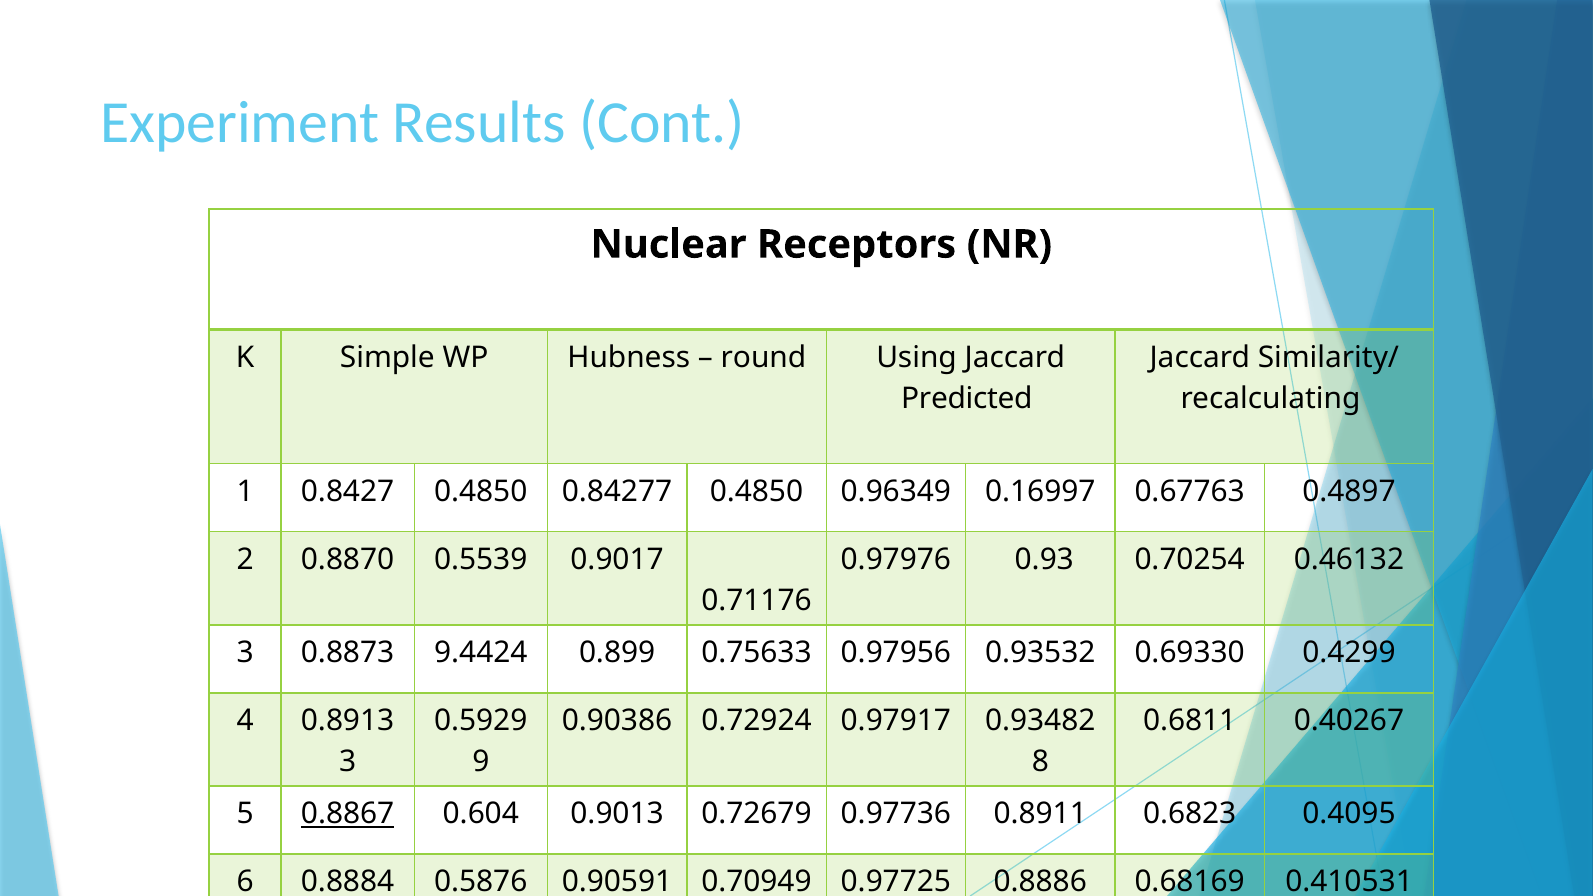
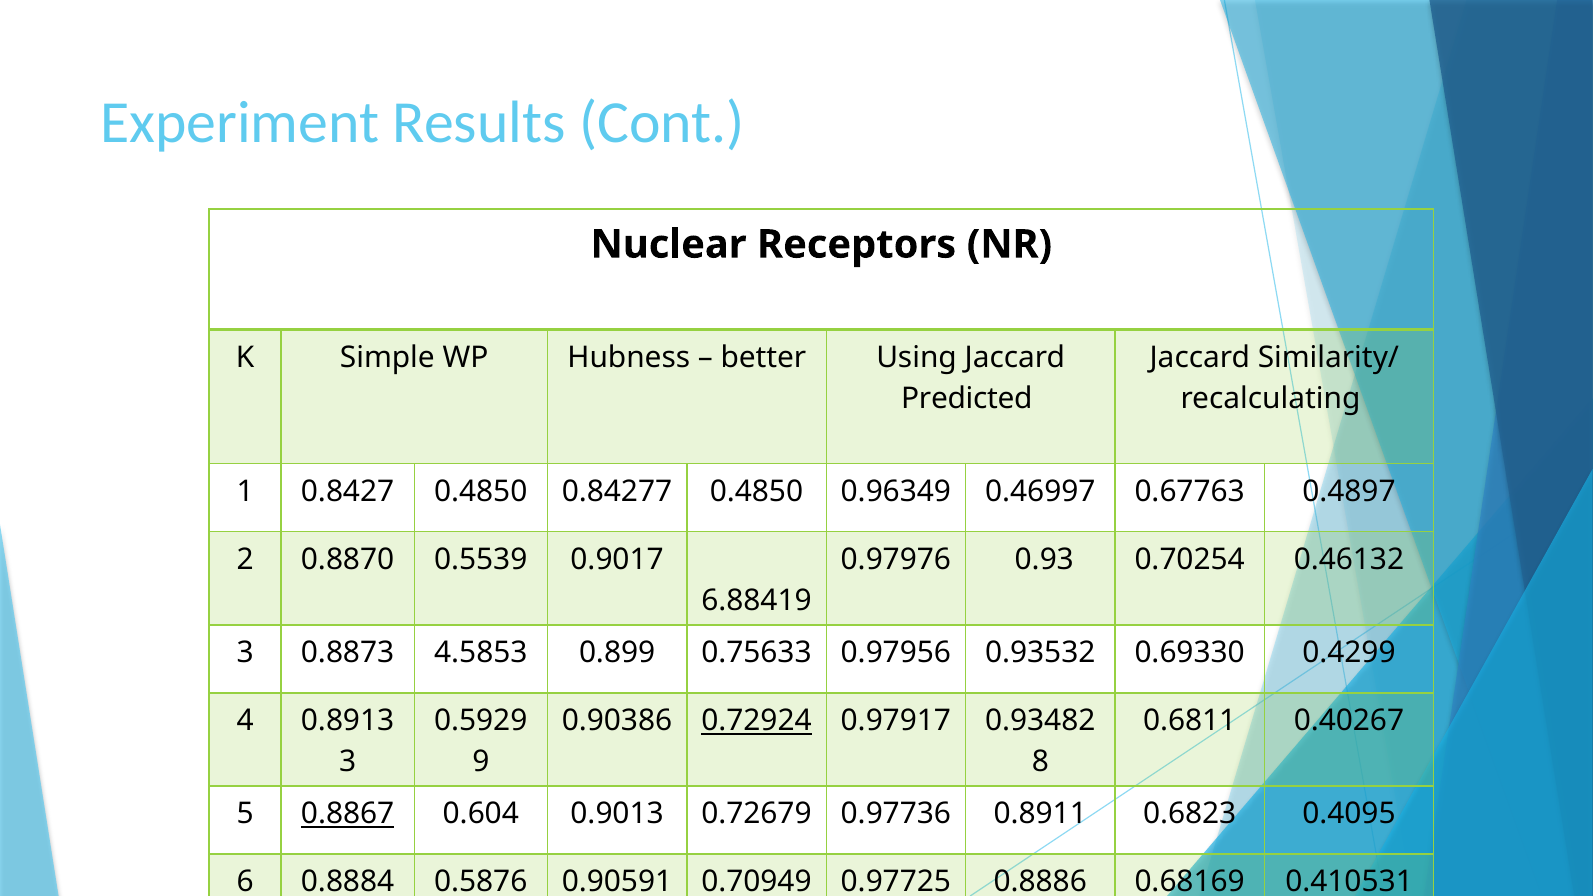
round: round -> better (763, 358)
0.16997: 0.16997 -> 0.46997 (1040, 492)
0.71176: 0.71176 -> 6.88419 (757, 600)
9.4424: 9.4424 -> 4.5853 (481, 653)
0.72924 underline: none -> present (757, 721)
